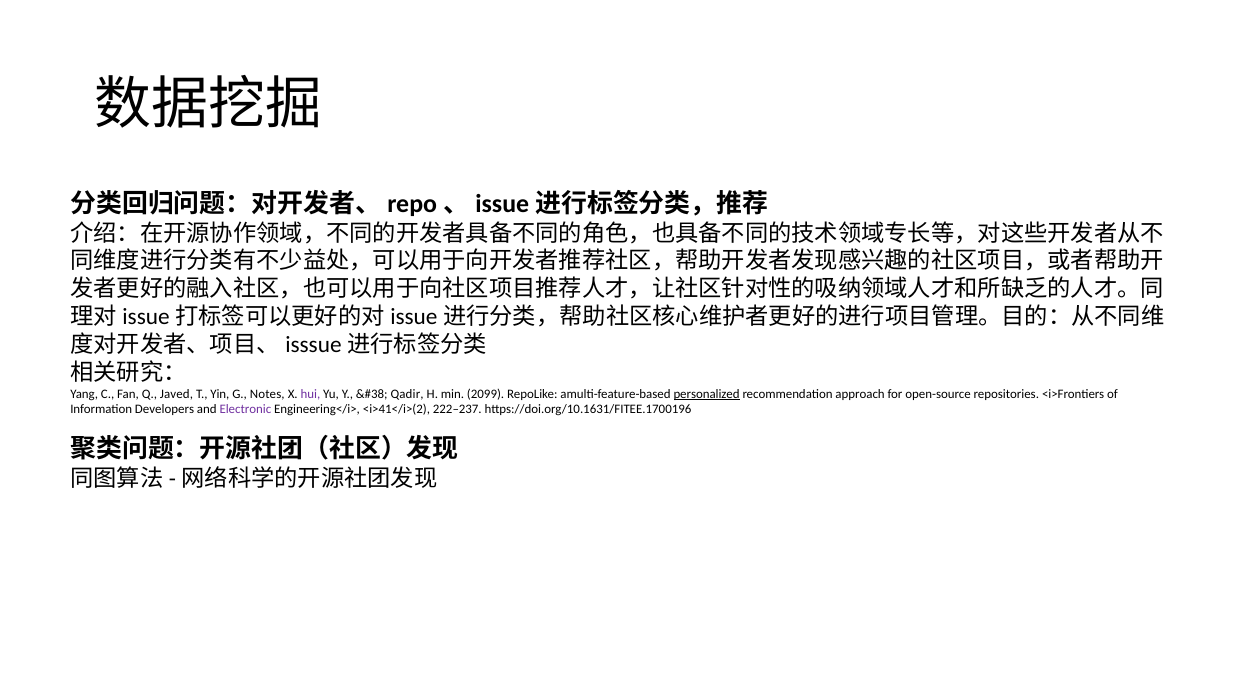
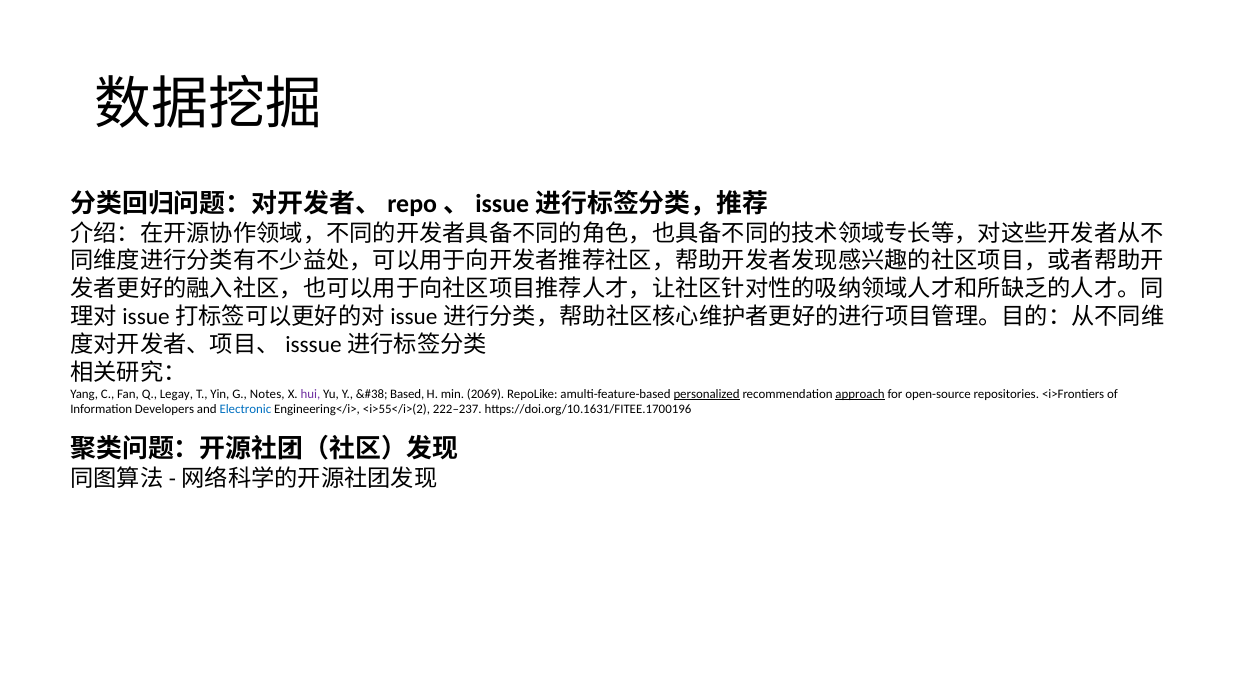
Javed: Javed -> Legay (176, 394)
Qadir: Qadir -> Based (407, 394)
2099: 2099 -> 2069 (486, 394)
approach underline: none -> present (860, 394)
Electronic colour: purple -> blue (245, 410)
<i>41</i>(2: <i>41</i>(2 -> <i>55</i>(2 (396, 410)
